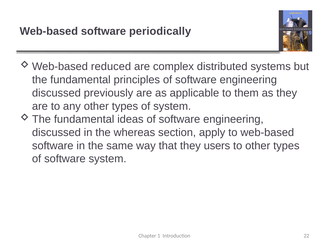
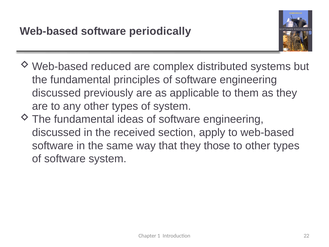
whereas: whereas -> received (134, 132)
users: users -> those (217, 146)
